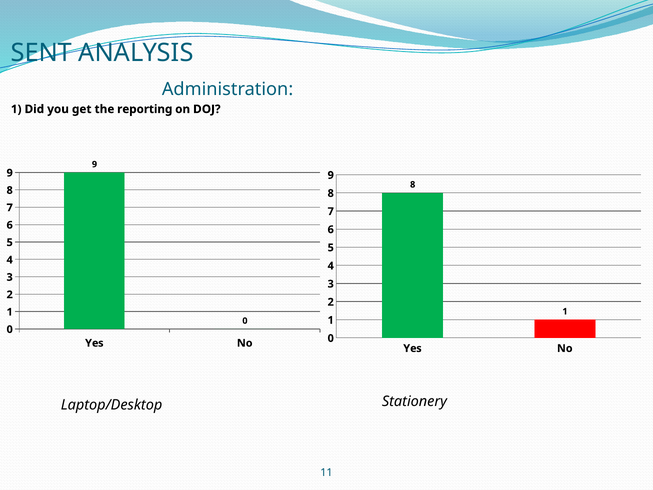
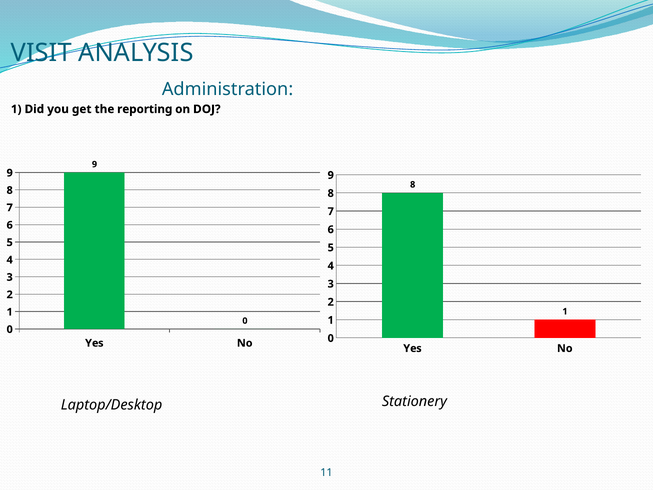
SENT: SENT -> VISIT (41, 53)
